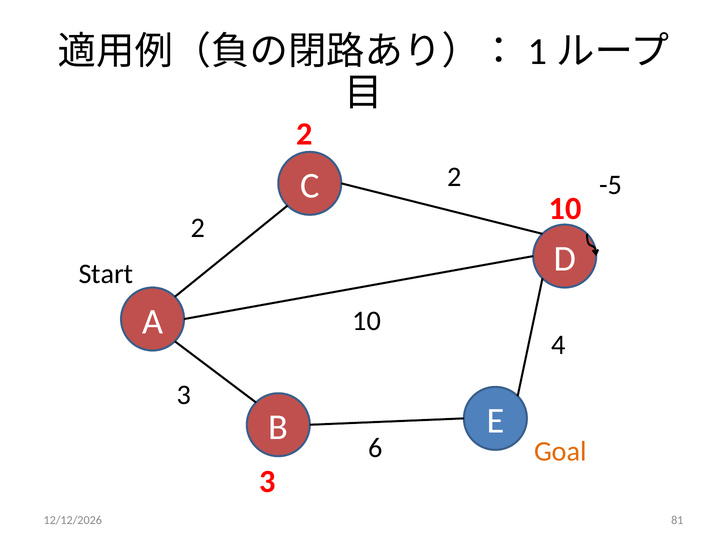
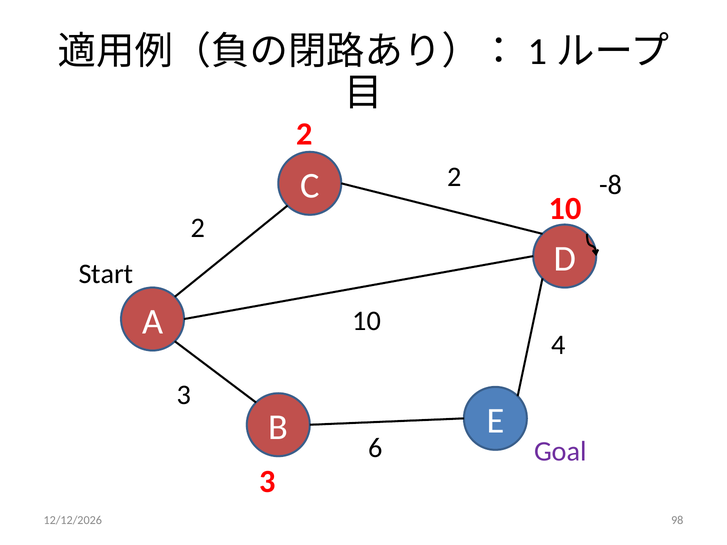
-5: -5 -> -8 (611, 185)
Goal colour: orange -> purple (560, 452)
81: 81 -> 98 (677, 521)
